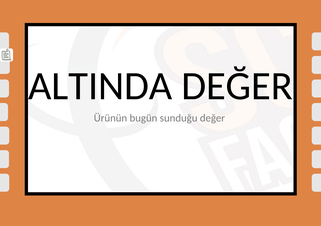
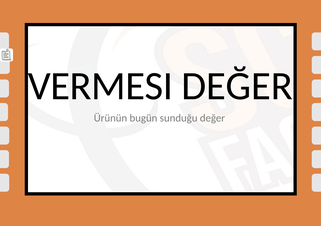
ALTINDA: ALTINDA -> VERMESI (100, 86)
